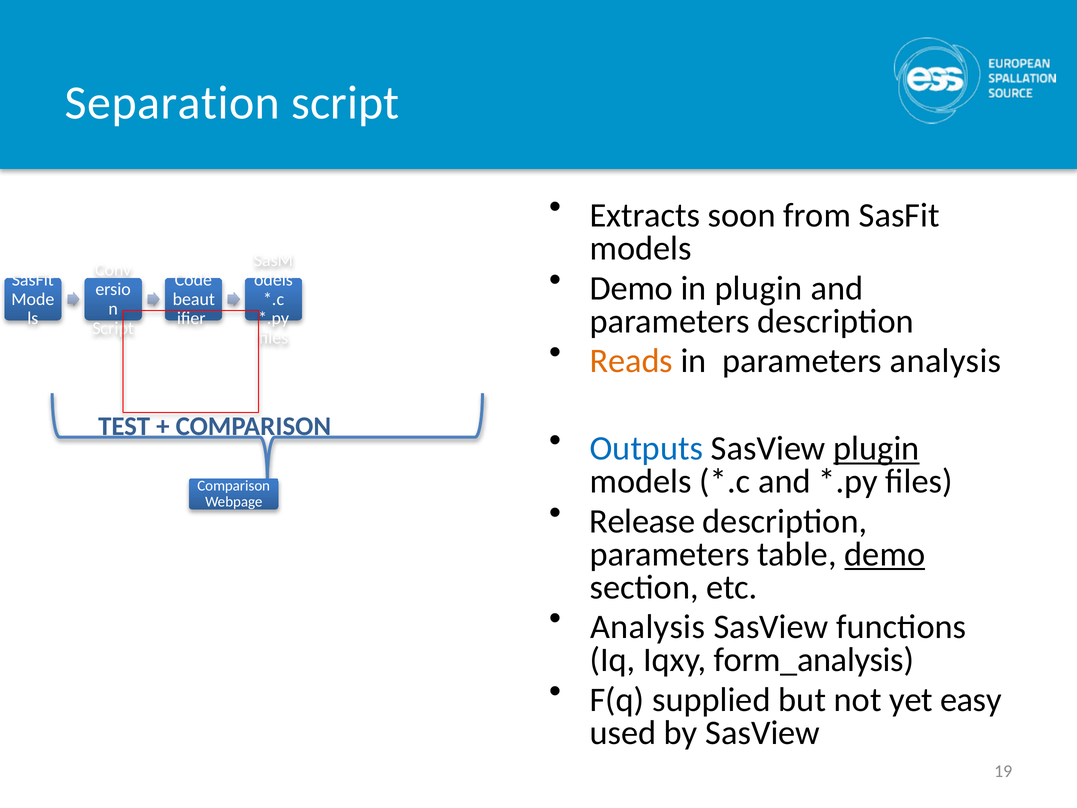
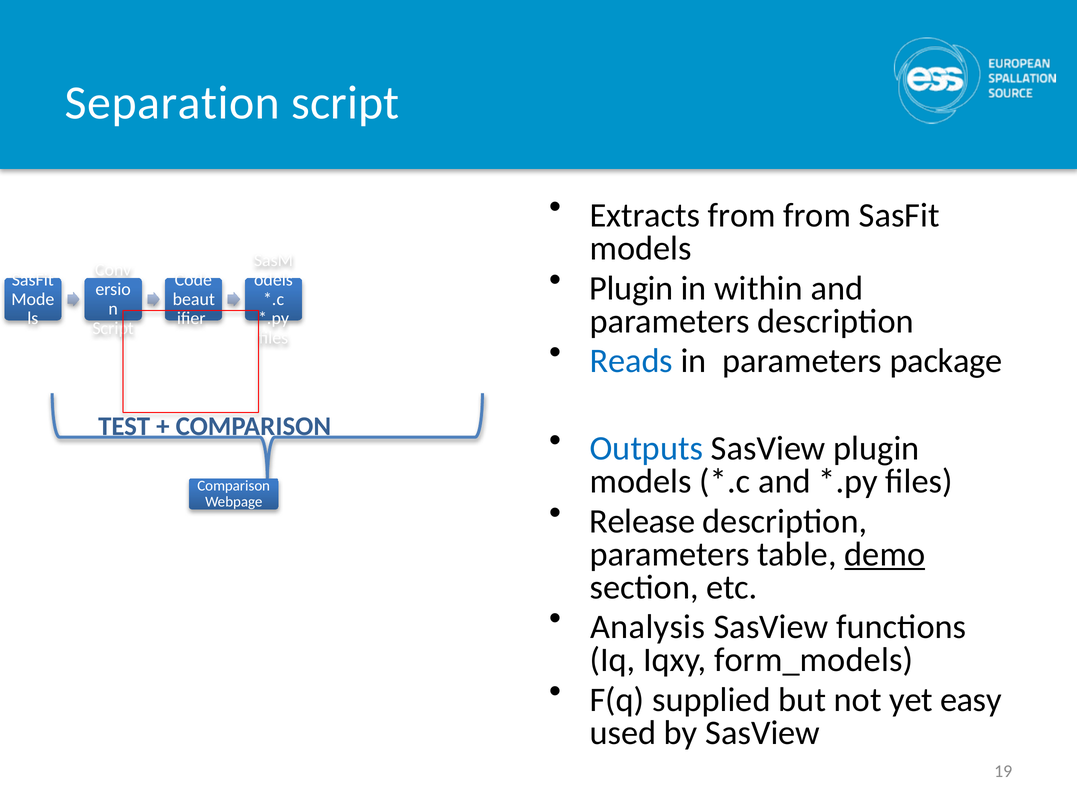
Extracts soon: soon -> from (742, 216)
Demo: Demo -> Plugin (631, 288)
in plugin: plugin -> within (759, 288)
Reads colour: orange -> blue (631, 361)
parameters analysis: analysis -> package (946, 361)
plugin underline: present -> none (876, 448)
form_analysis: form_analysis -> form_models (814, 660)
